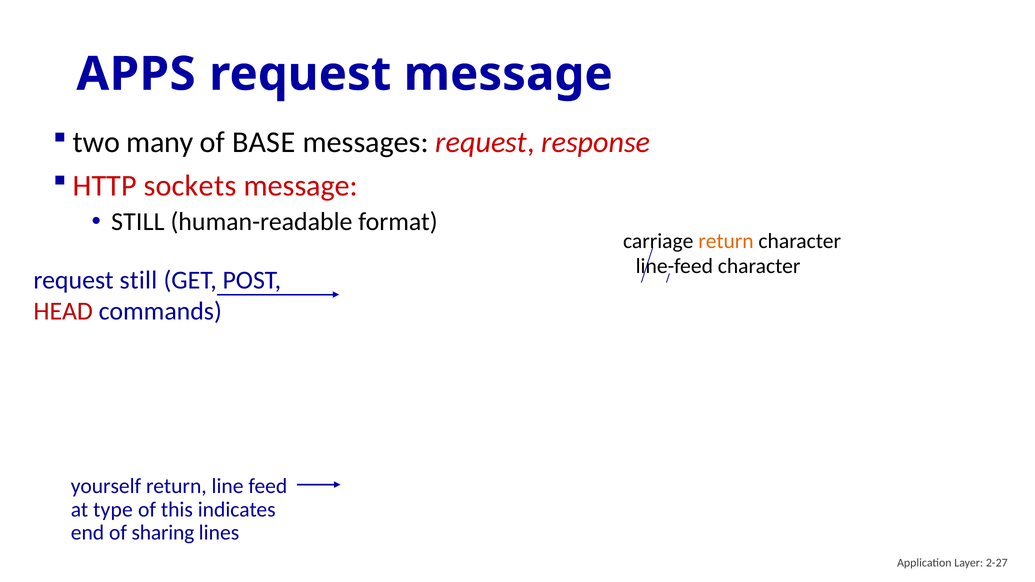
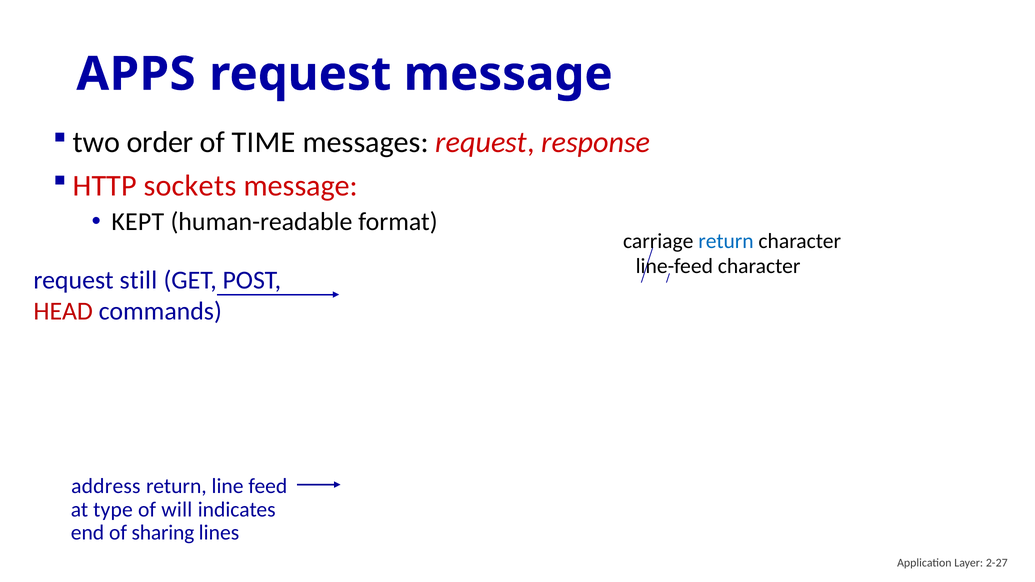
many: many -> order (160, 143)
BASE: BASE -> TIME (264, 143)
STILL: STILL -> KEPT (138, 222)
return colour: orange -> blue (726, 241)
yourself: yourself -> address (106, 486)
this: this -> will (177, 510)
